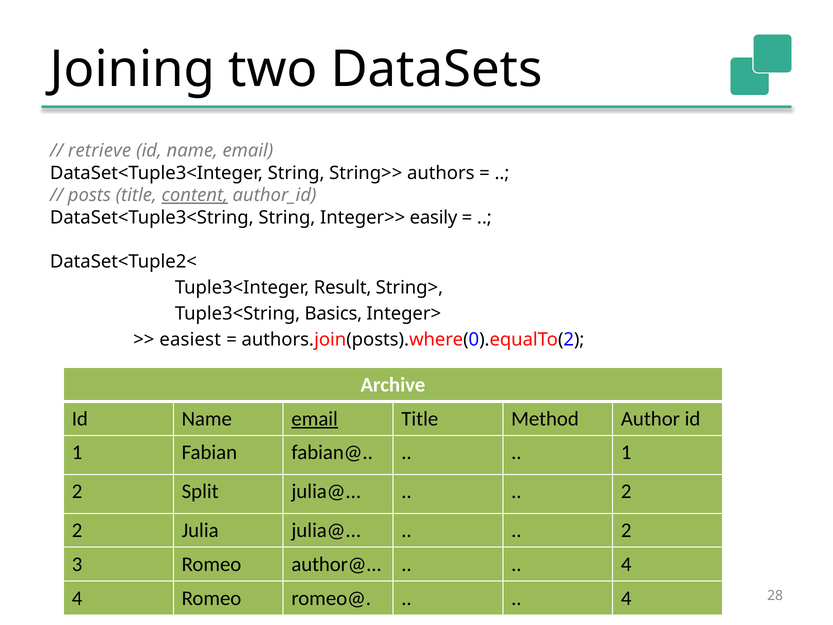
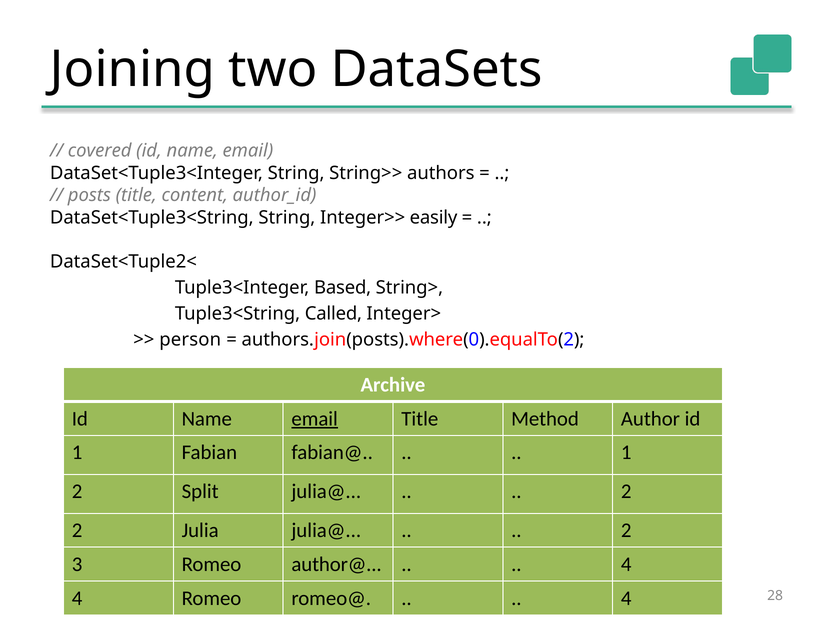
retrieve: retrieve -> covered (100, 151)
content underline: present -> none (195, 195)
Result: Result -> Based (343, 288)
Basics: Basics -> Called (333, 313)
easiest: easiest -> person (190, 339)
